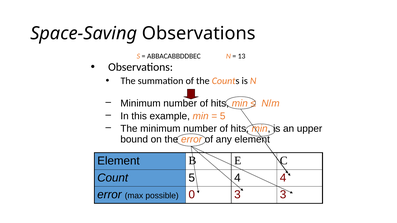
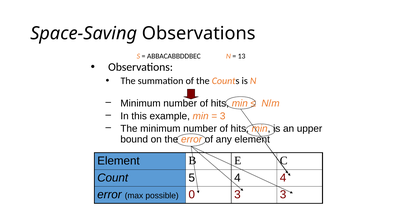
5: 5 -> 3 (223, 116)
